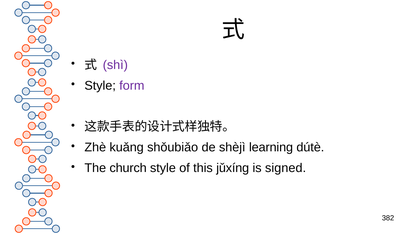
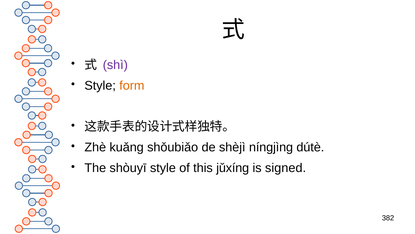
form colour: purple -> orange (132, 85)
learning: learning -> níngjìng (271, 147)
church: church -> shòuyī (128, 168)
